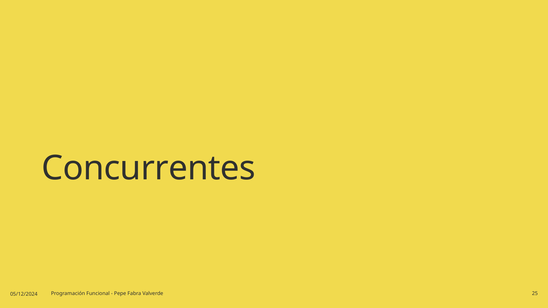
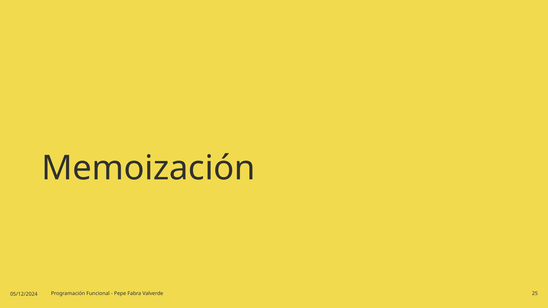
Concurrentes: Concurrentes -> Memoización (148, 168)
